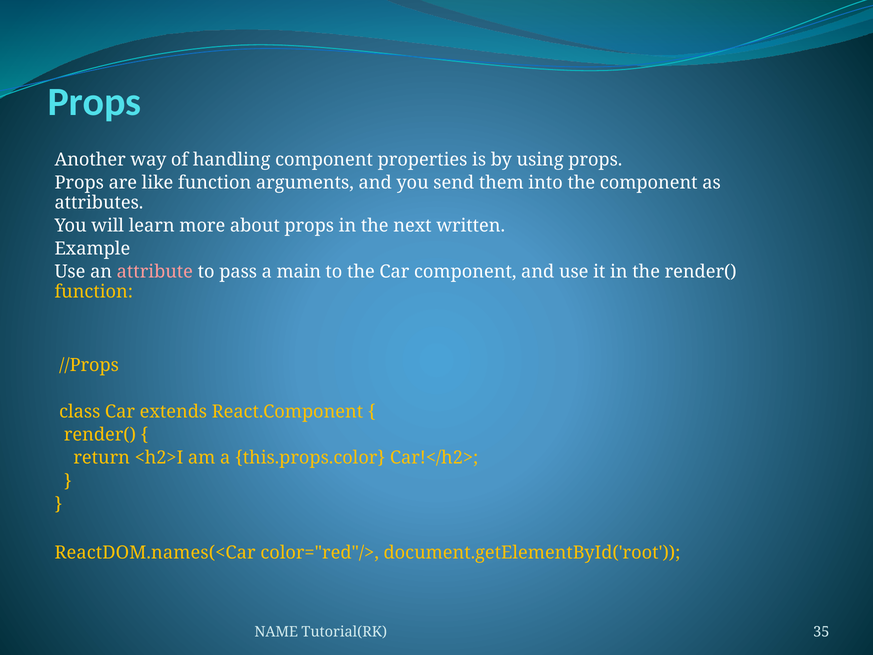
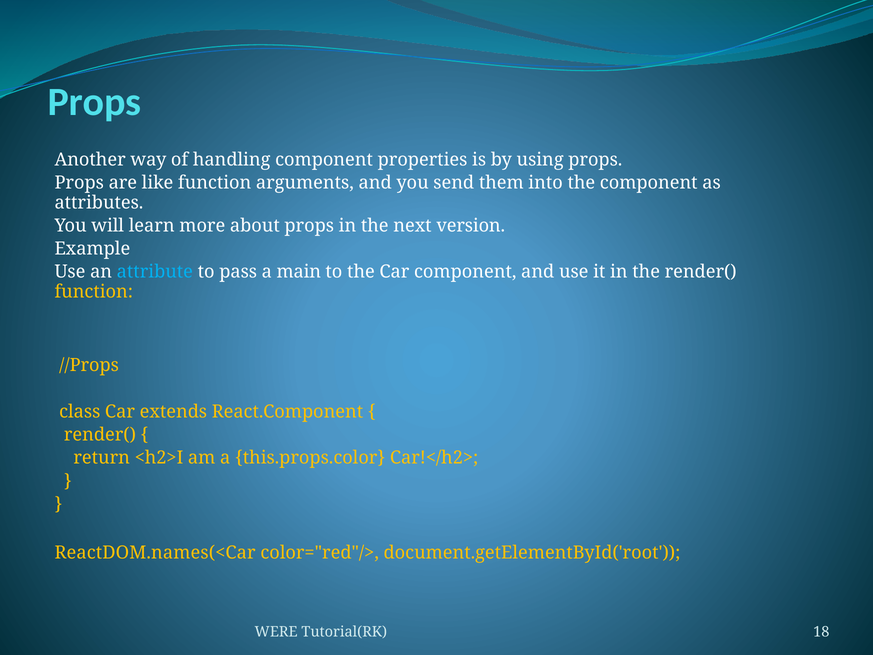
written: written -> version (471, 226)
attribute colour: pink -> light blue (155, 272)
NAME: NAME -> WERE (276, 632)
35: 35 -> 18 (821, 632)
